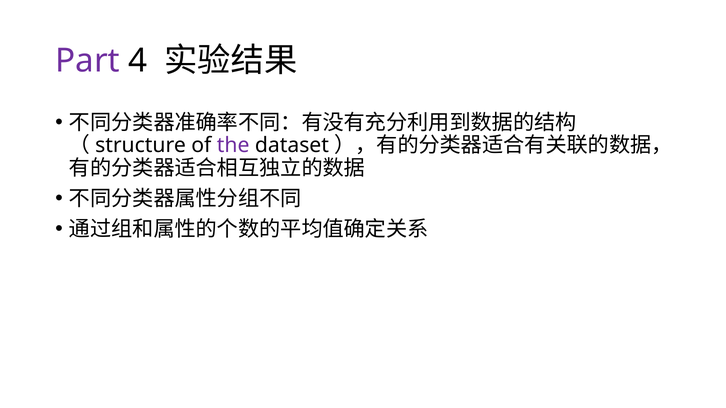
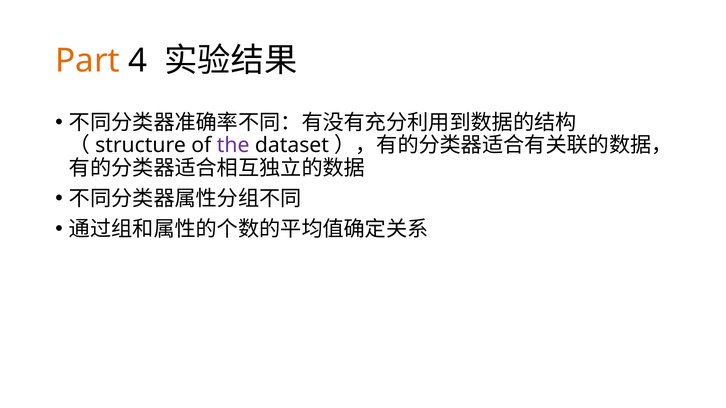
Part colour: purple -> orange (88, 61)
